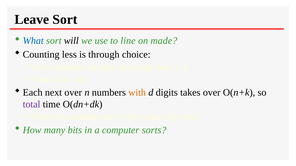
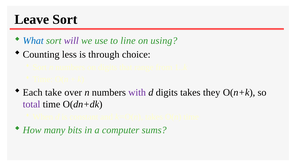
will colour: black -> purple (71, 41)
made: made -> using (164, 41)
next: next -> take (53, 93)
with colour: orange -> purple (137, 93)
takes over: over -> they (212, 93)
sorts: sorts -> sums (154, 130)
